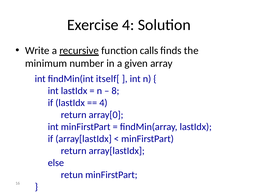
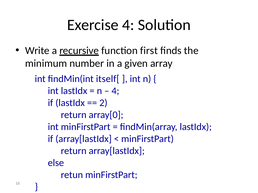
calls: calls -> first (149, 51)
8: 8 -> 4 (115, 91)
4: 4 -> 2 (103, 103)
